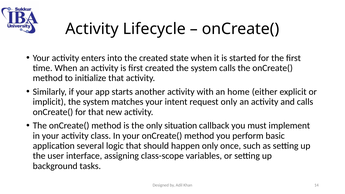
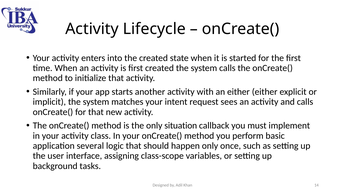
an home: home -> either (238, 92)
request only: only -> sees (229, 102)
